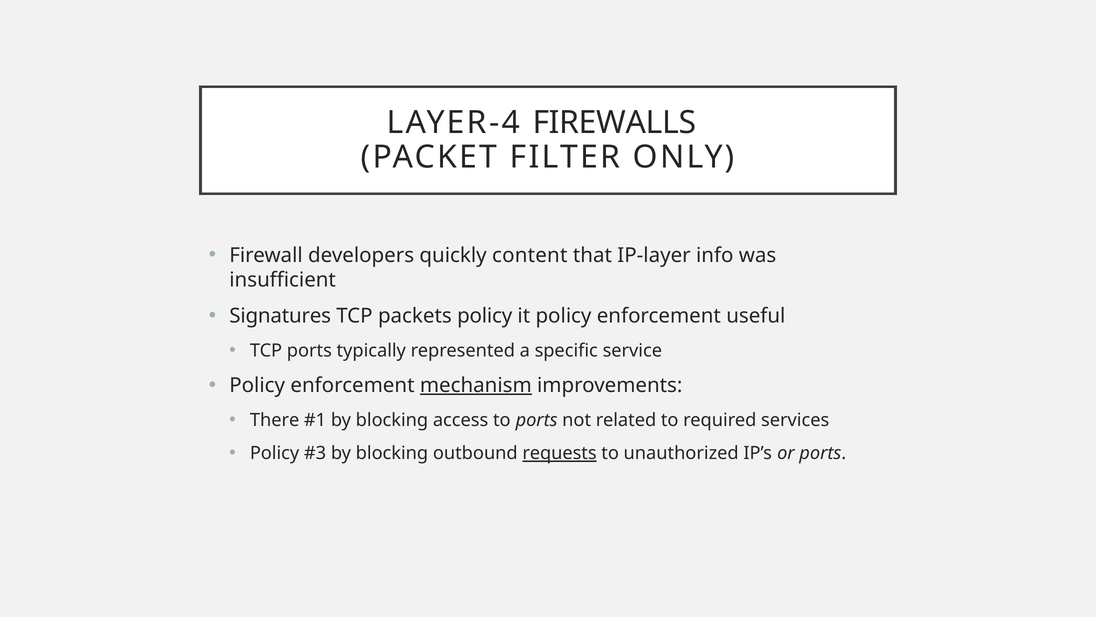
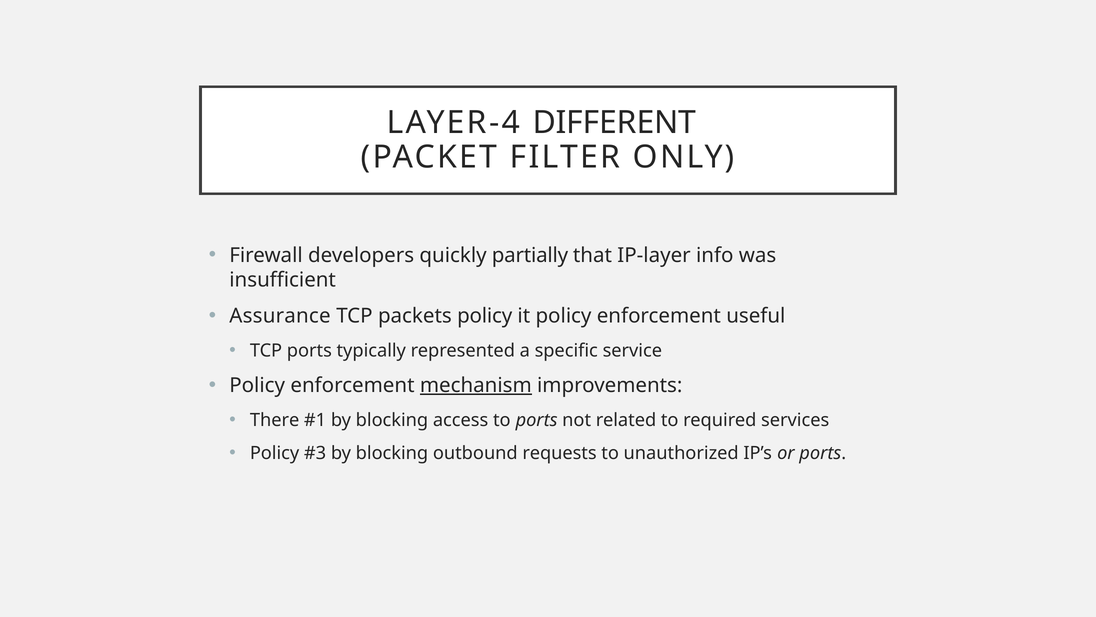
FIREWALLS: FIREWALLS -> DIFFERENT (614, 123)
content: content -> partially (530, 255)
Signatures: Signatures -> Assurance (280, 316)
requests underline: present -> none (559, 453)
